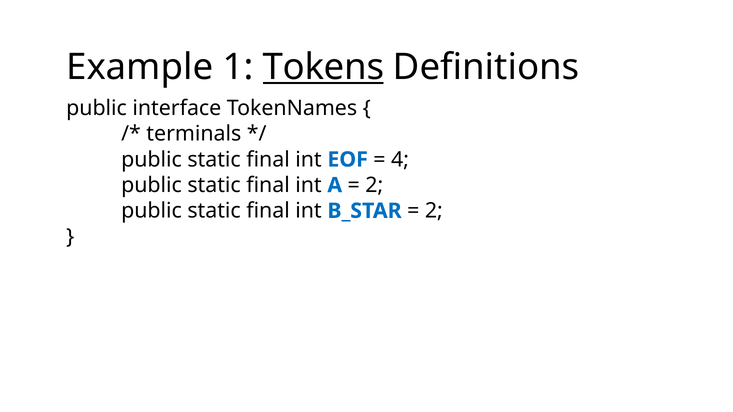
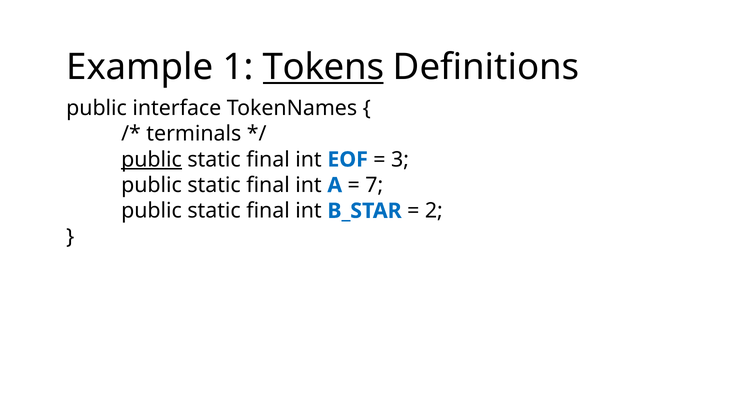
public underline: none -> present (152, 160)
4: 4 -> 3 (400, 160)
2: 2 -> 7 (374, 185)
